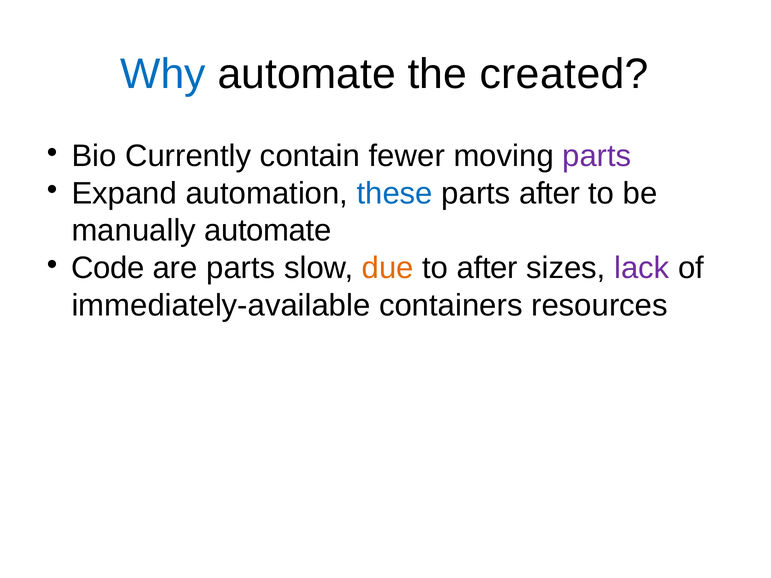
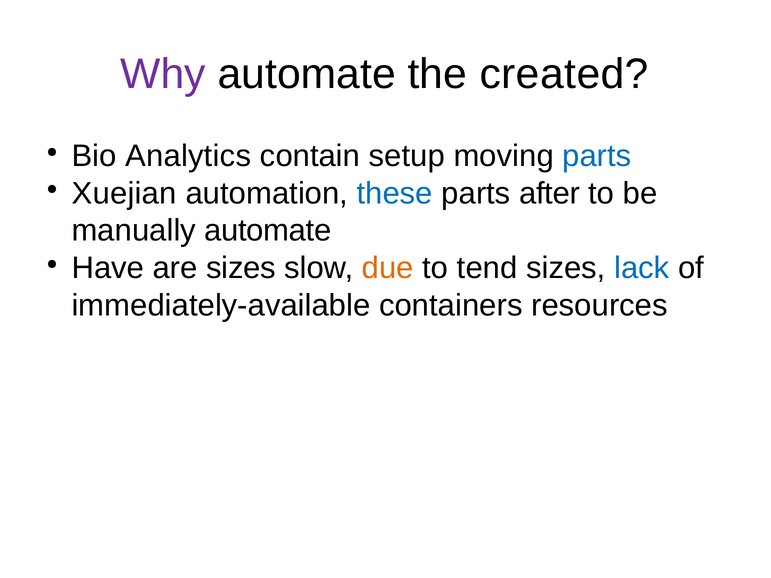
Why colour: blue -> purple (163, 74)
Currently: Currently -> Analytics (188, 156)
fewer: fewer -> setup (407, 156)
parts colour: purple -> blue (597, 156)
Expand: Expand -> Xuejian (124, 193)
Code: Code -> Have (108, 268)
are parts: parts -> sizes (241, 268)
to after: after -> tend (487, 268)
lack colour: purple -> blue (642, 268)
